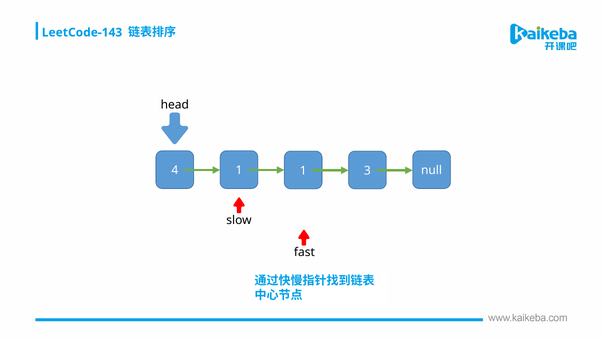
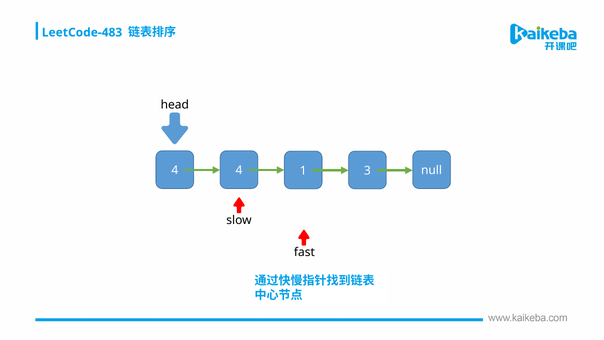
LeetCode-143: LeetCode-143 -> LeetCode-483 (82, 32)
4 1: 1 -> 4 (239, 170)
